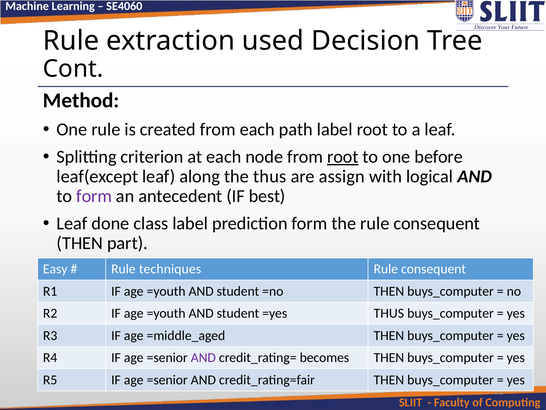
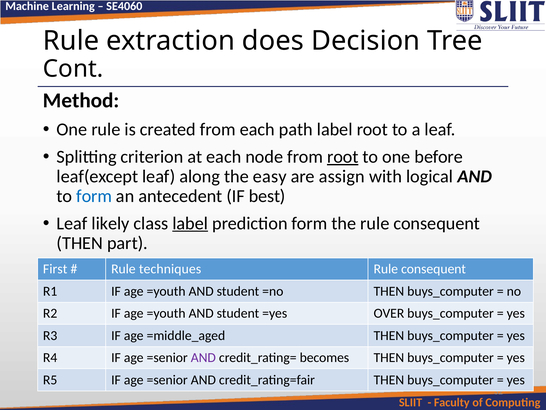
used: used -> does (273, 41)
the thus: thus -> easy (270, 176)
form colour: purple -> blue (94, 196)
done: done -> likely (111, 223)
label underline: none -> present (190, 223)
Easy: Easy -> First (55, 269)
=yes THUS: THUS -> OVER (389, 313)
